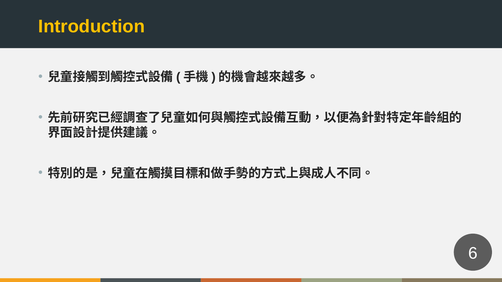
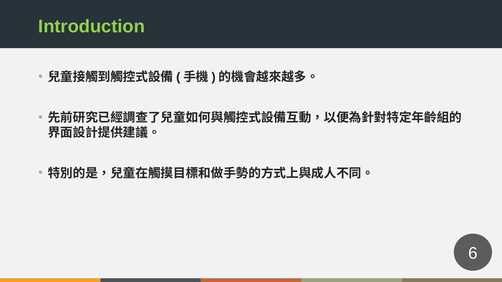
Introduction colour: yellow -> light green (92, 27)
